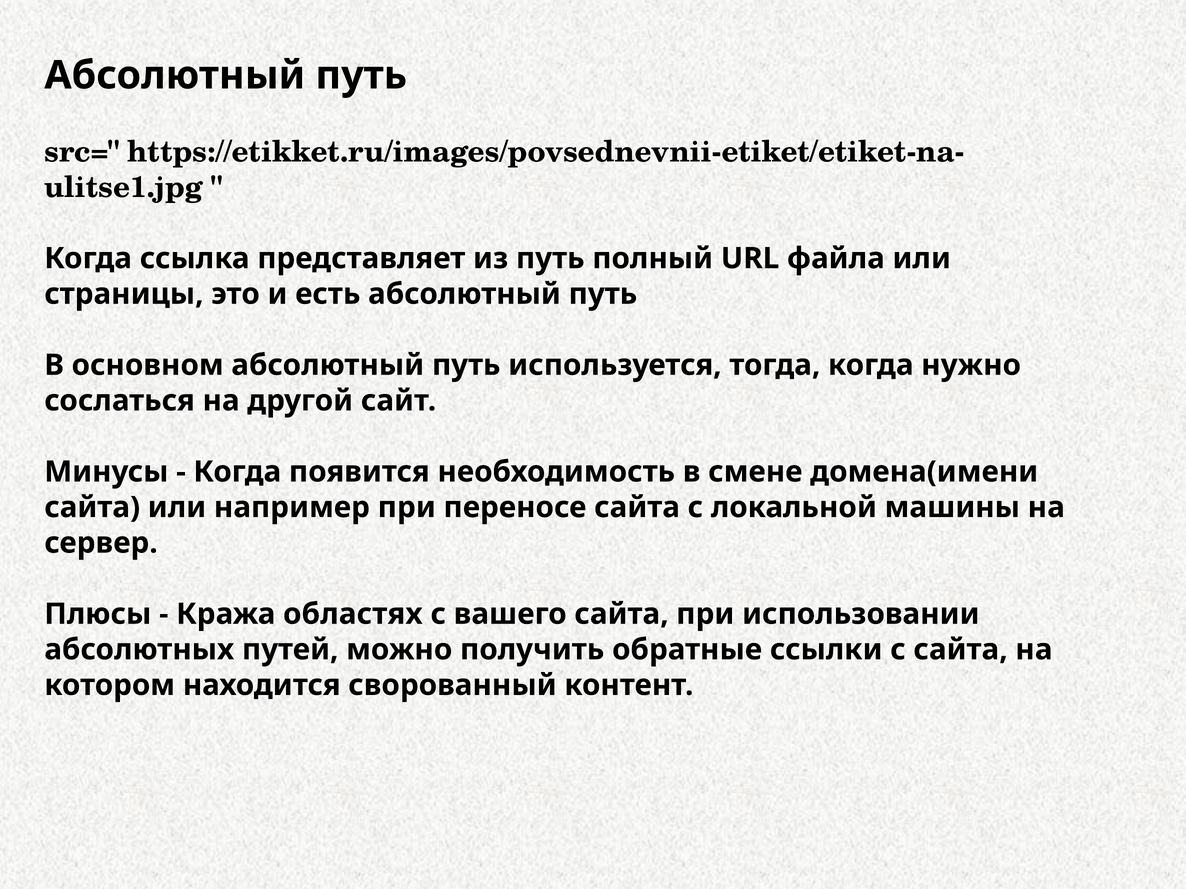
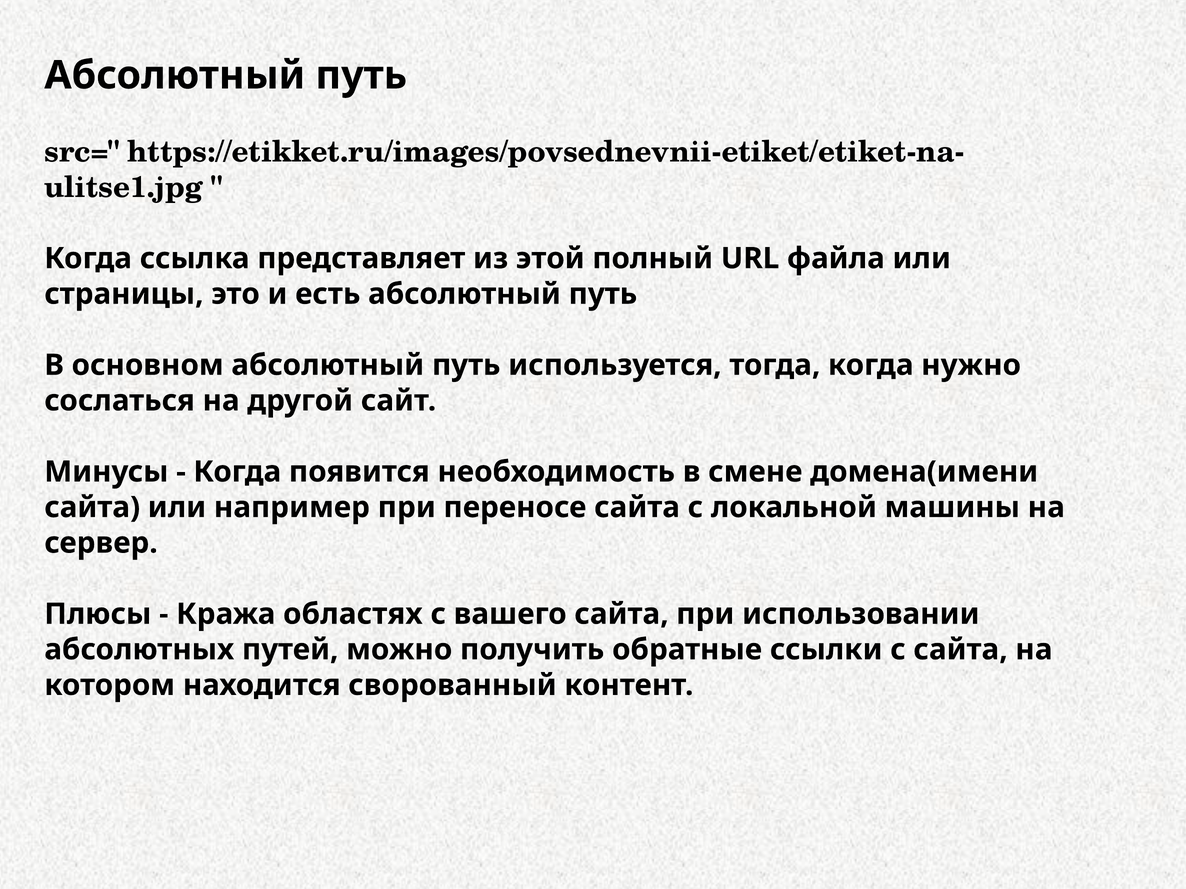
из путь: путь -> этой (550, 259)
